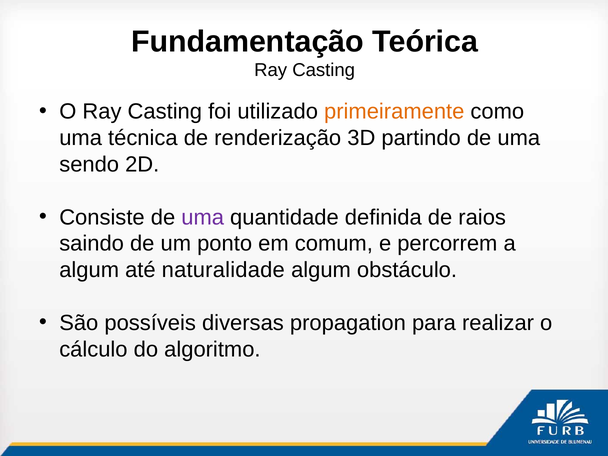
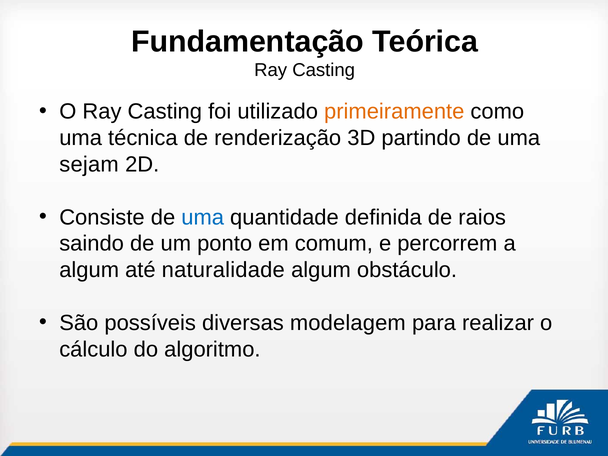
sendo: sendo -> sejam (89, 165)
uma colour: purple -> blue (203, 217)
propagation: propagation -> modelagem (348, 323)
